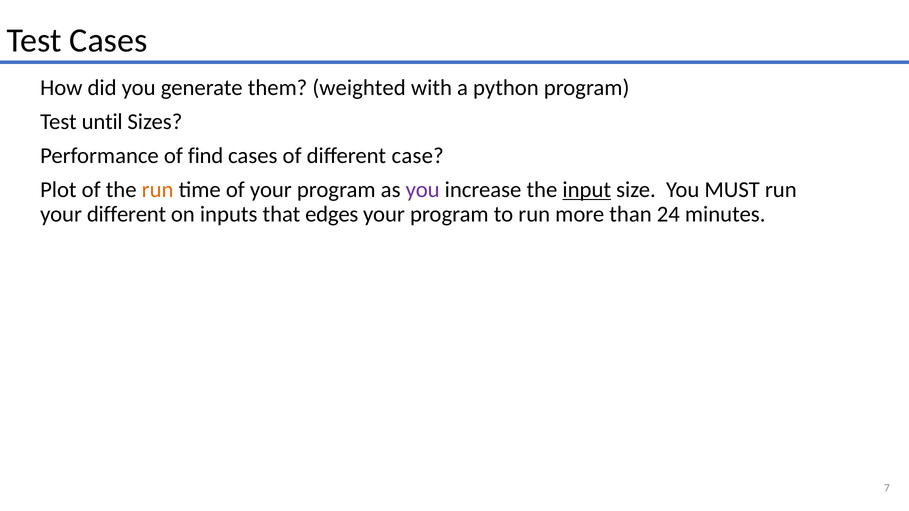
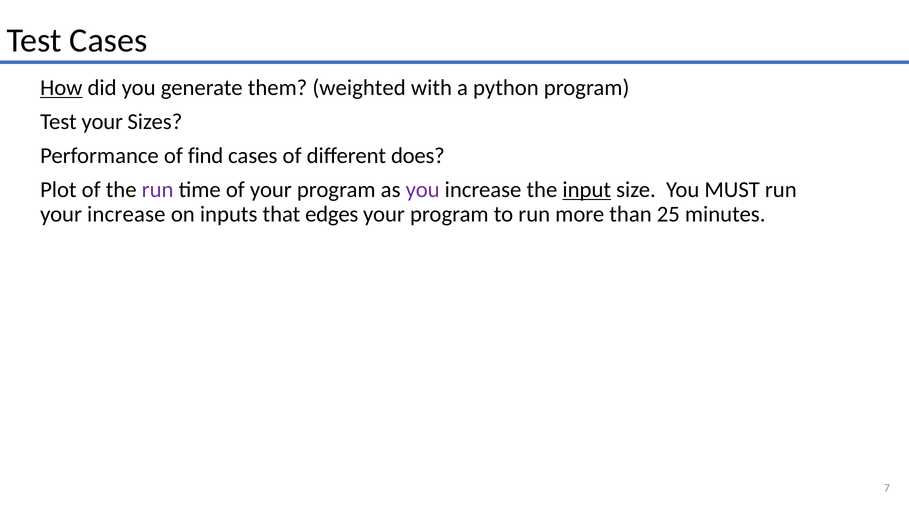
How underline: none -> present (61, 88)
Test until: until -> your (102, 122)
case: case -> does (418, 156)
run colour: orange -> purple (158, 190)
your different: different -> increase (126, 214)
24: 24 -> 25 (668, 214)
